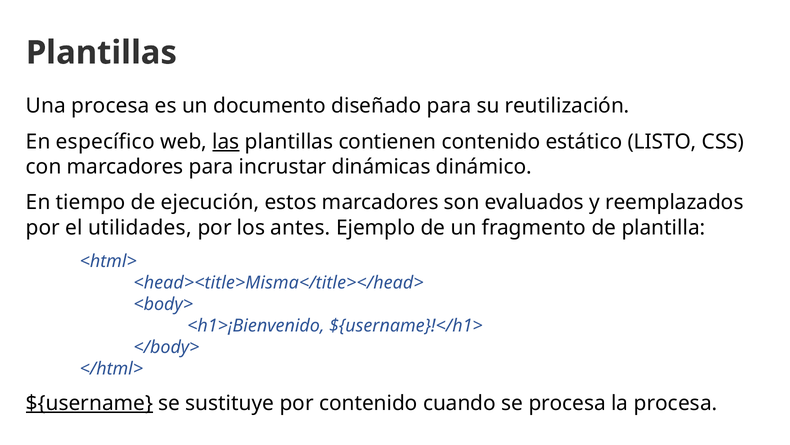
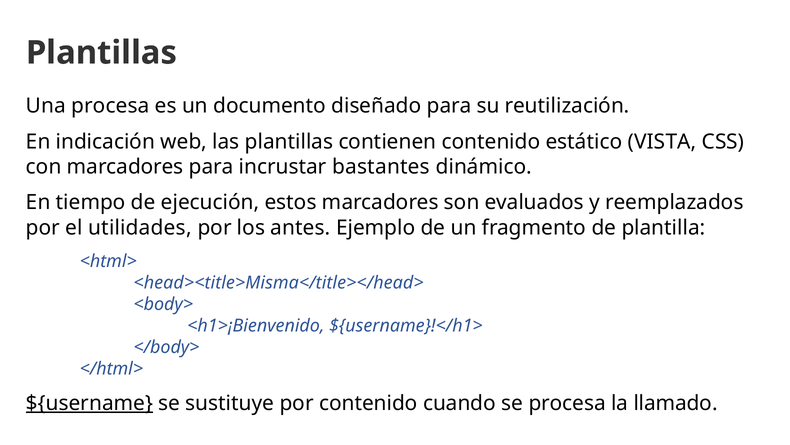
específico: específico -> indicación (105, 142)
las underline: present -> none (226, 142)
LISTO: LISTO -> VISTA (662, 142)
dinámicas: dinámicas -> bastantes (381, 167)
la procesa: procesa -> llamado (676, 403)
